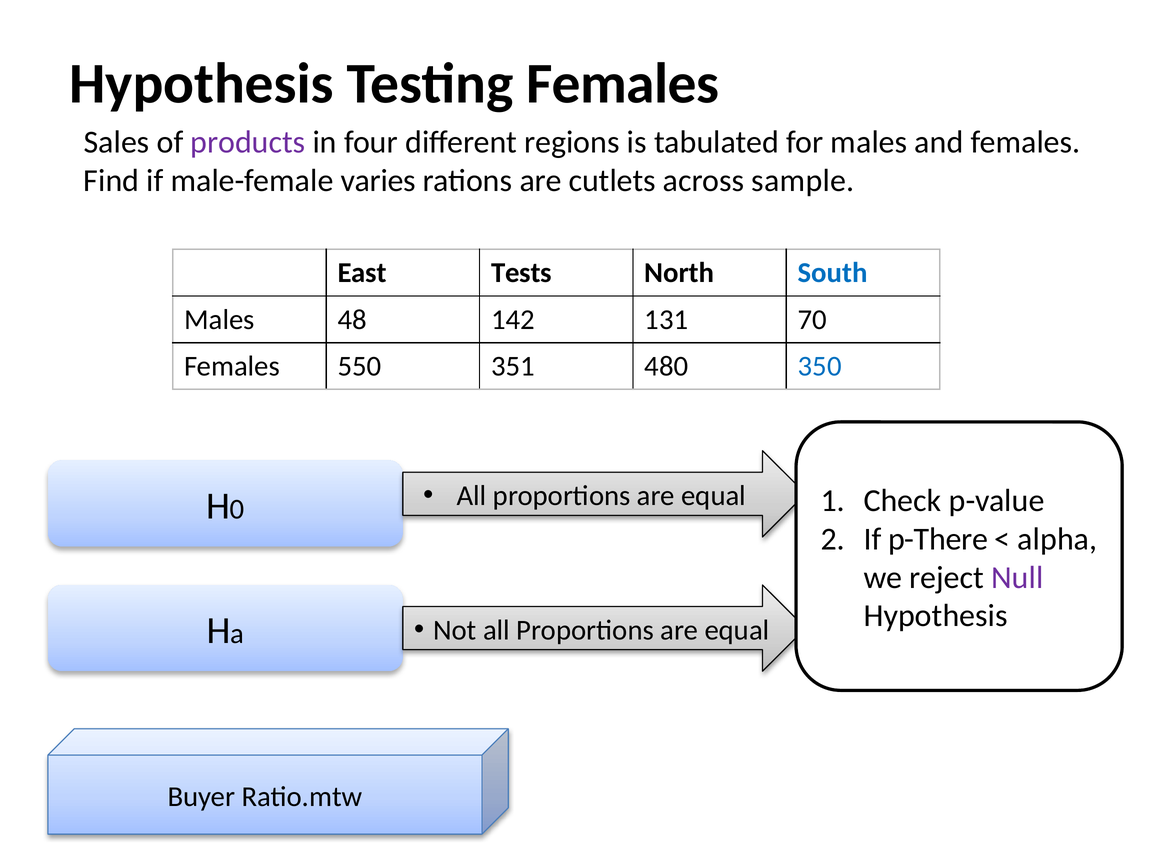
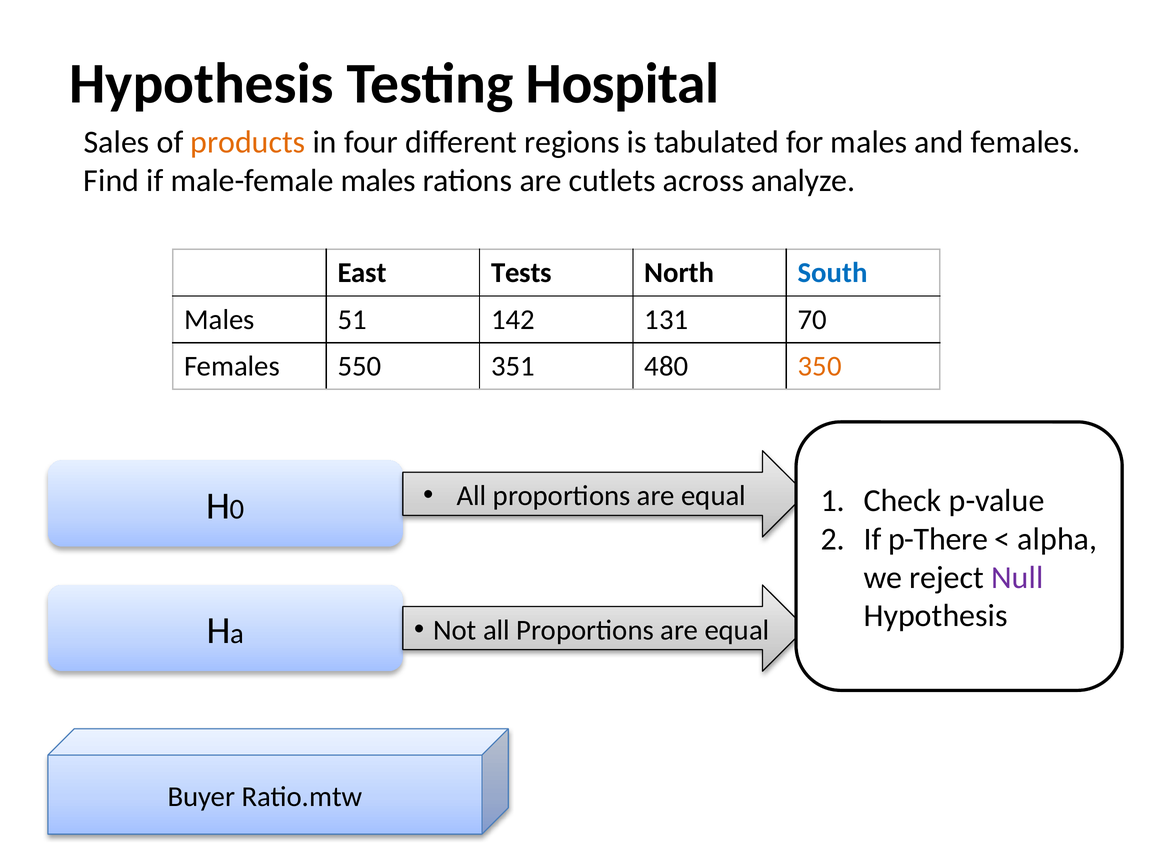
Testing Females: Females -> Hospital (623, 84)
products colour: purple -> orange (248, 142)
male-female varies: varies -> males (378, 181)
sample: sample -> analyze (803, 181)
48: 48 -> 51 (352, 320)
350 colour: blue -> orange (820, 366)
